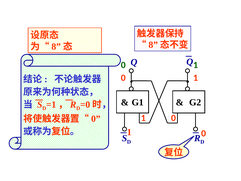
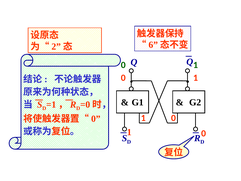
8: 8 -> 6 (153, 45)
8: 8 -> 2 (56, 46)
